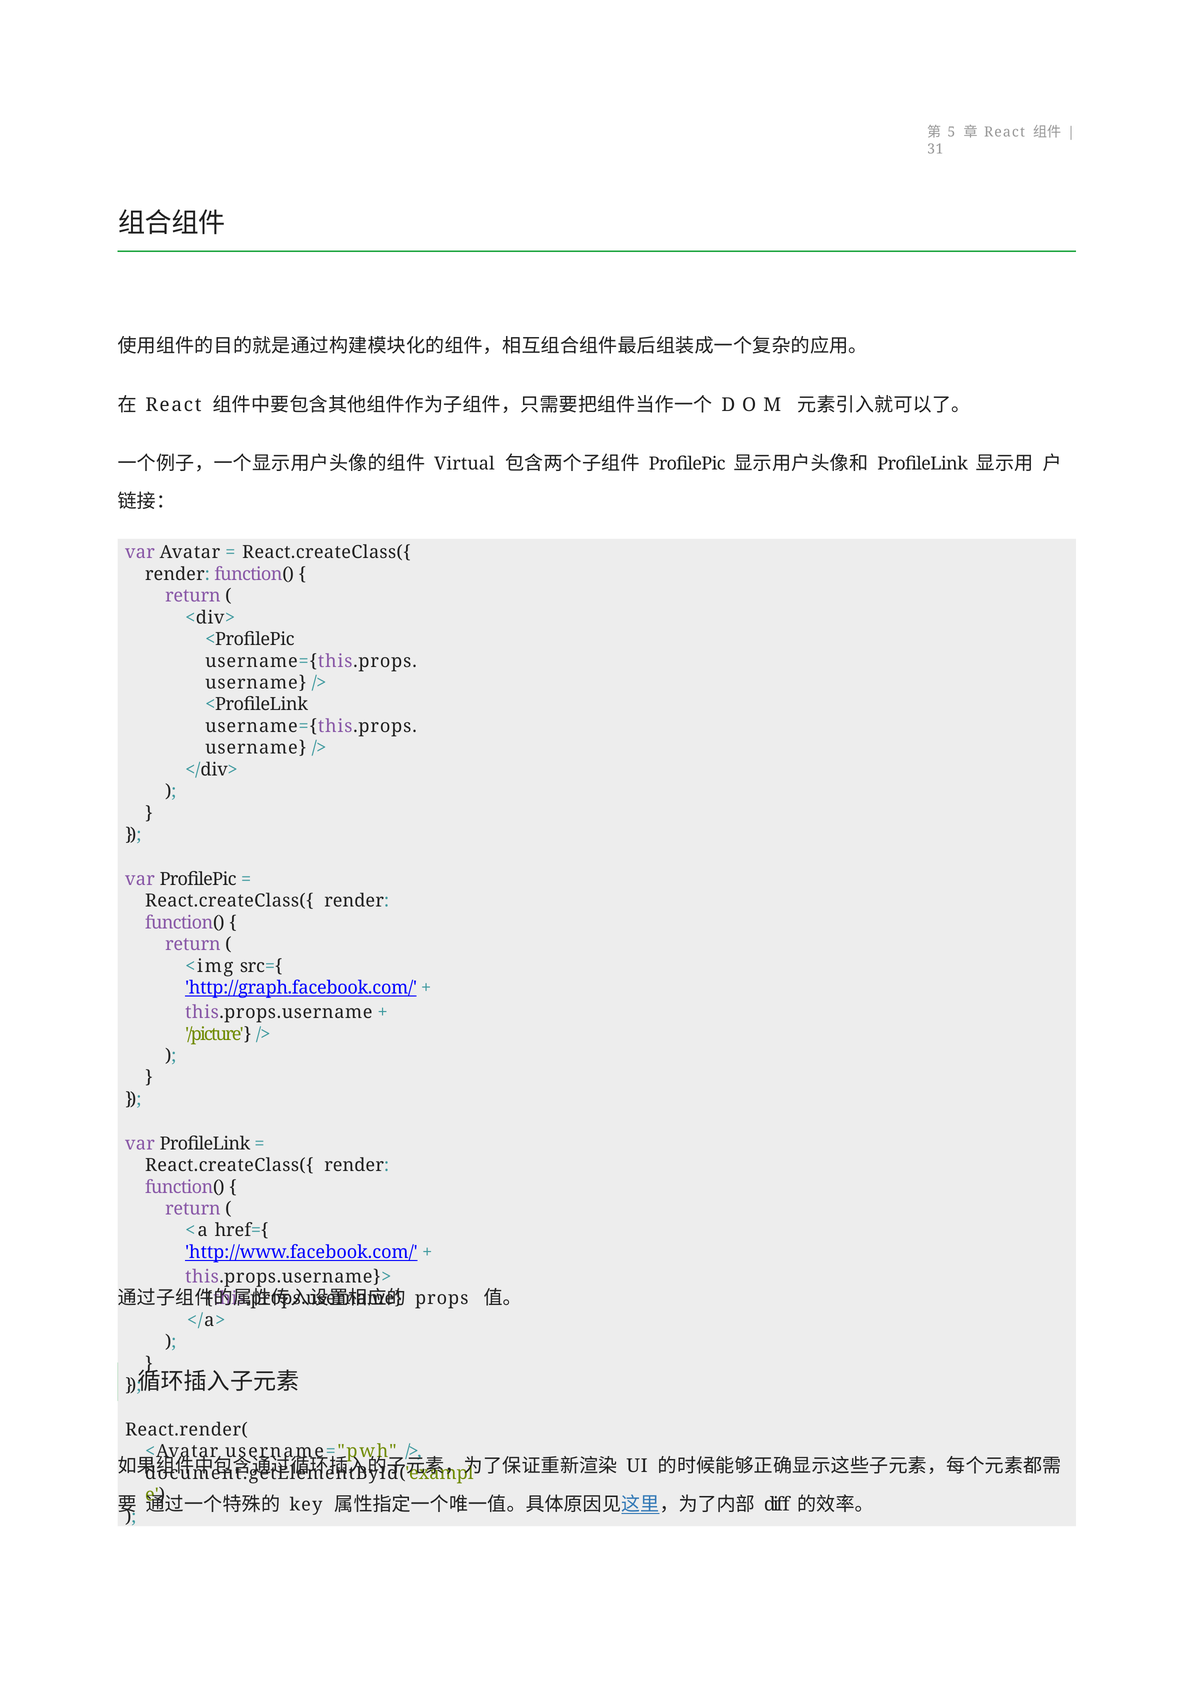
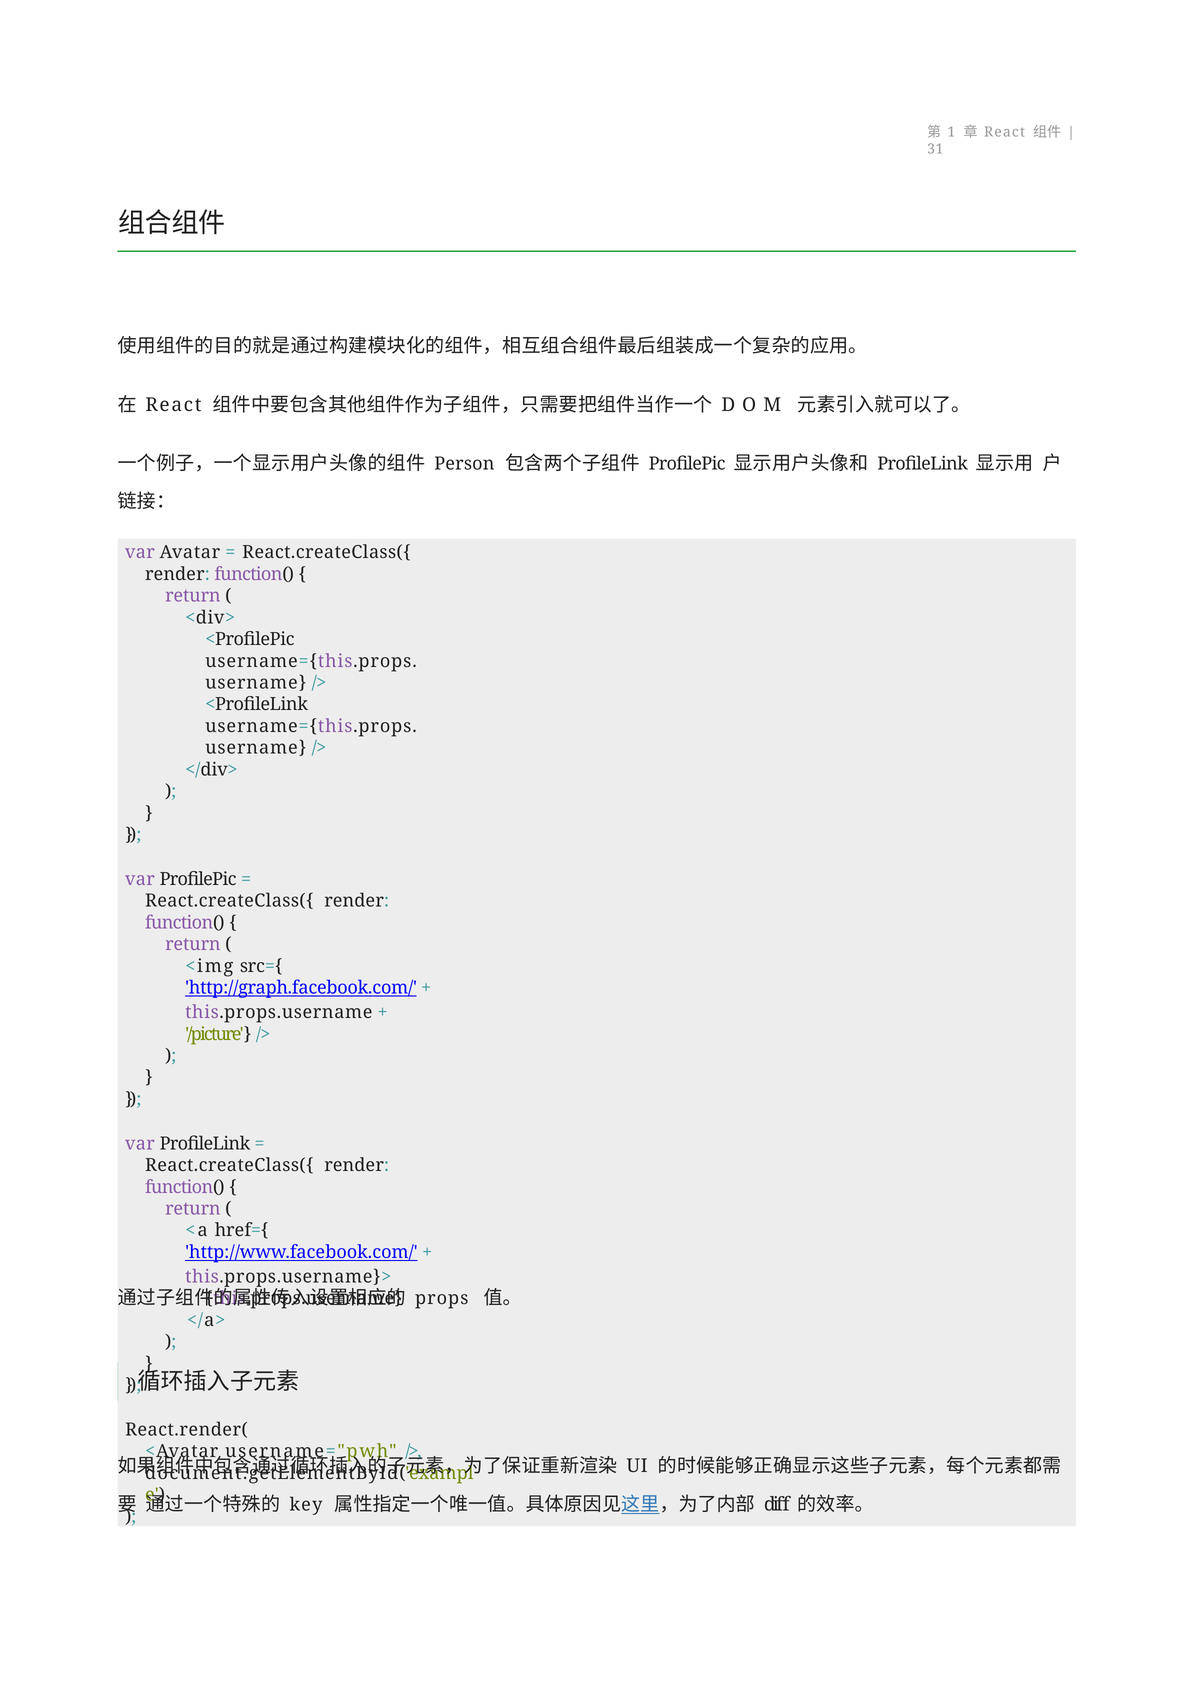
5: 5 -> 1 (951, 132)
Virtual: Virtual -> Person (464, 463)
